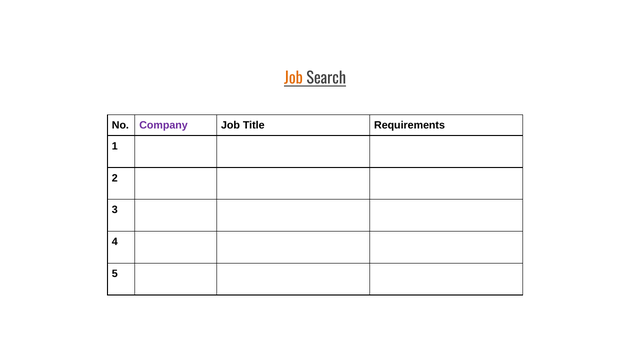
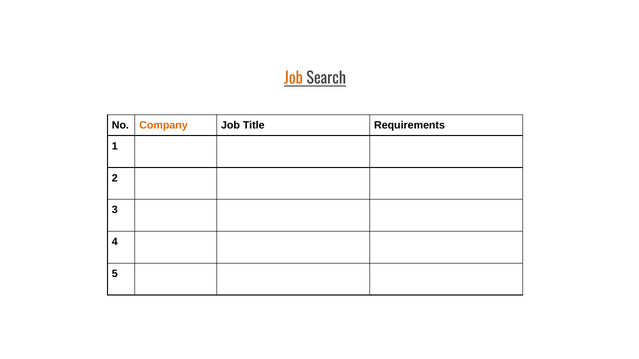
Company colour: purple -> orange (164, 125)
